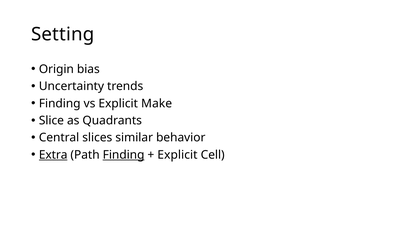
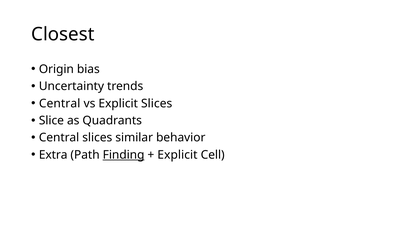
Setting: Setting -> Closest (63, 34)
Finding: Finding -> Central (60, 103)
Explicit Make: Make -> Slices (157, 103)
Extra underline: present -> none (53, 155)
